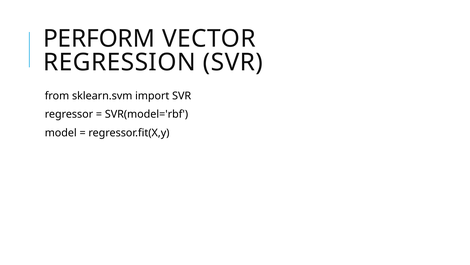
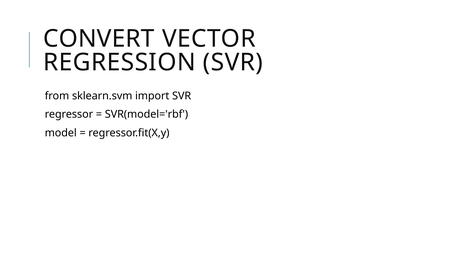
PERFORM: PERFORM -> CONVERT (99, 39)
